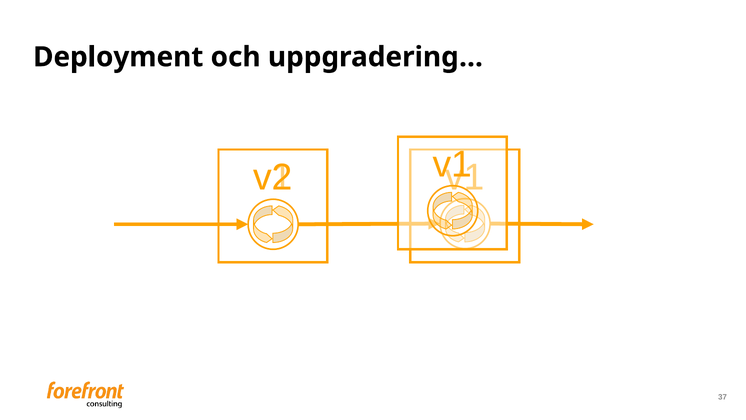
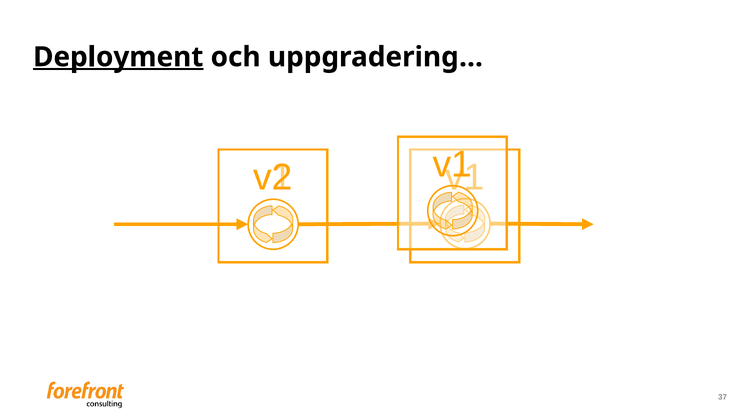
Deployment underline: none -> present (118, 57)
